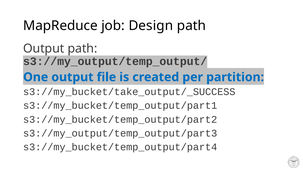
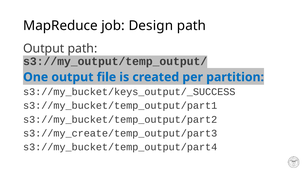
s3://my_bucket/take_output/_SUCCESS: s3://my_bucket/take_output/_SUCCESS -> s3://my_bucket/keys_output/_SUCCESS (129, 92)
s3://my_output/temp_output/part3: s3://my_output/temp_output/part3 -> s3://my_create/temp_output/part3 (120, 133)
